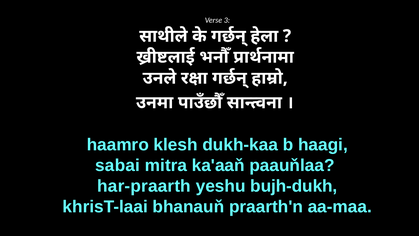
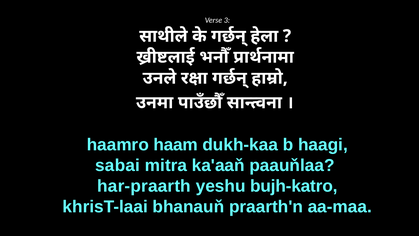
klesh: klesh -> haam (176, 144)
bujh-dukh: bujh-dukh -> bujh-katro (294, 186)
